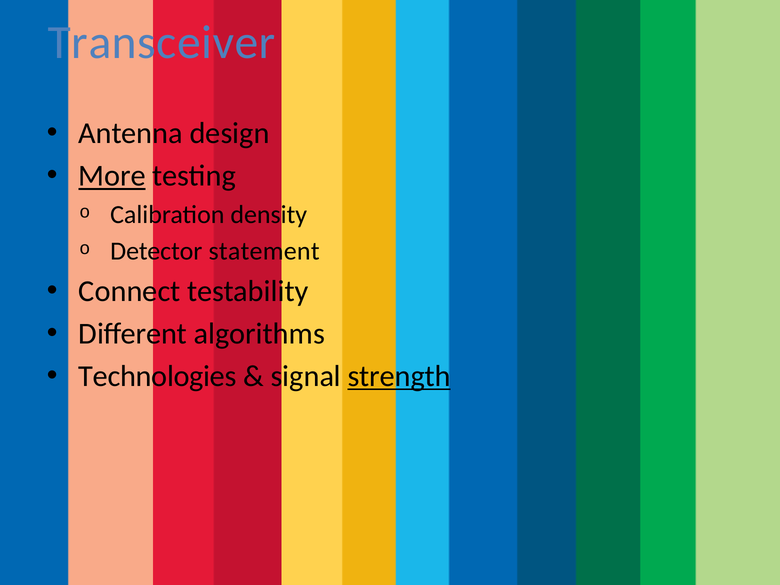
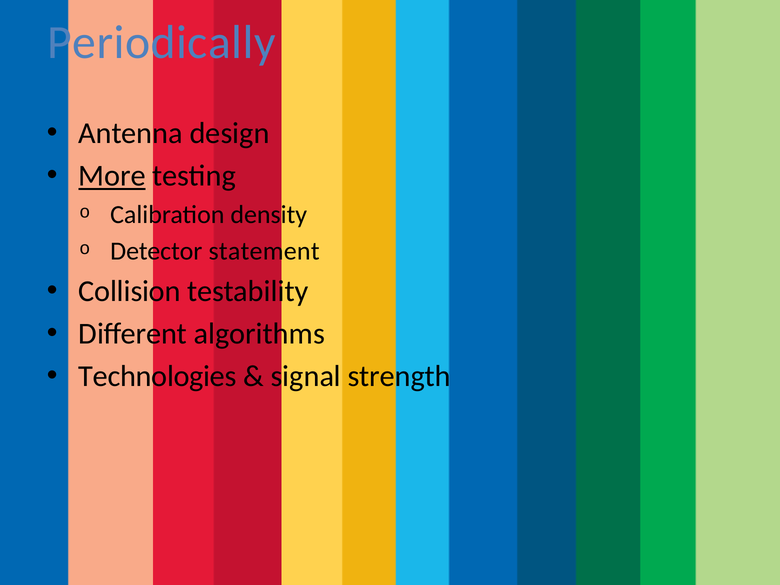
Transceiver: Transceiver -> Periodically (162, 42)
Connect: Connect -> Collision (130, 291)
strength underline: present -> none (399, 376)
